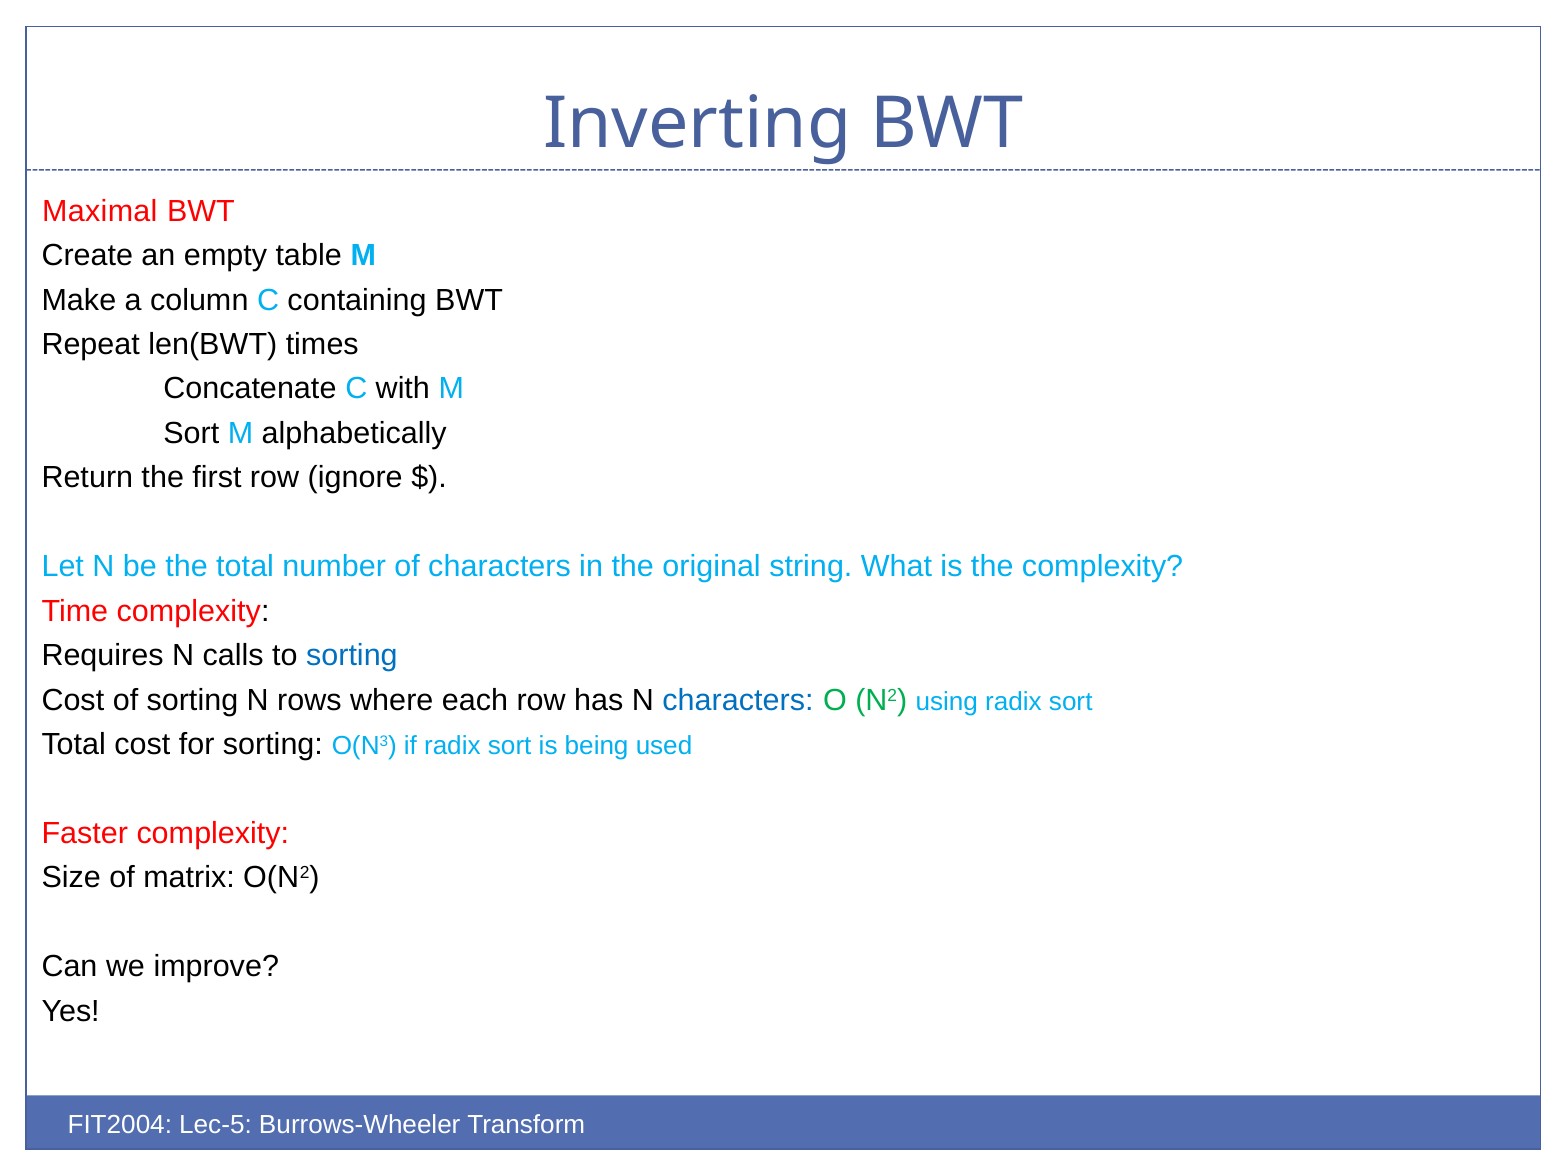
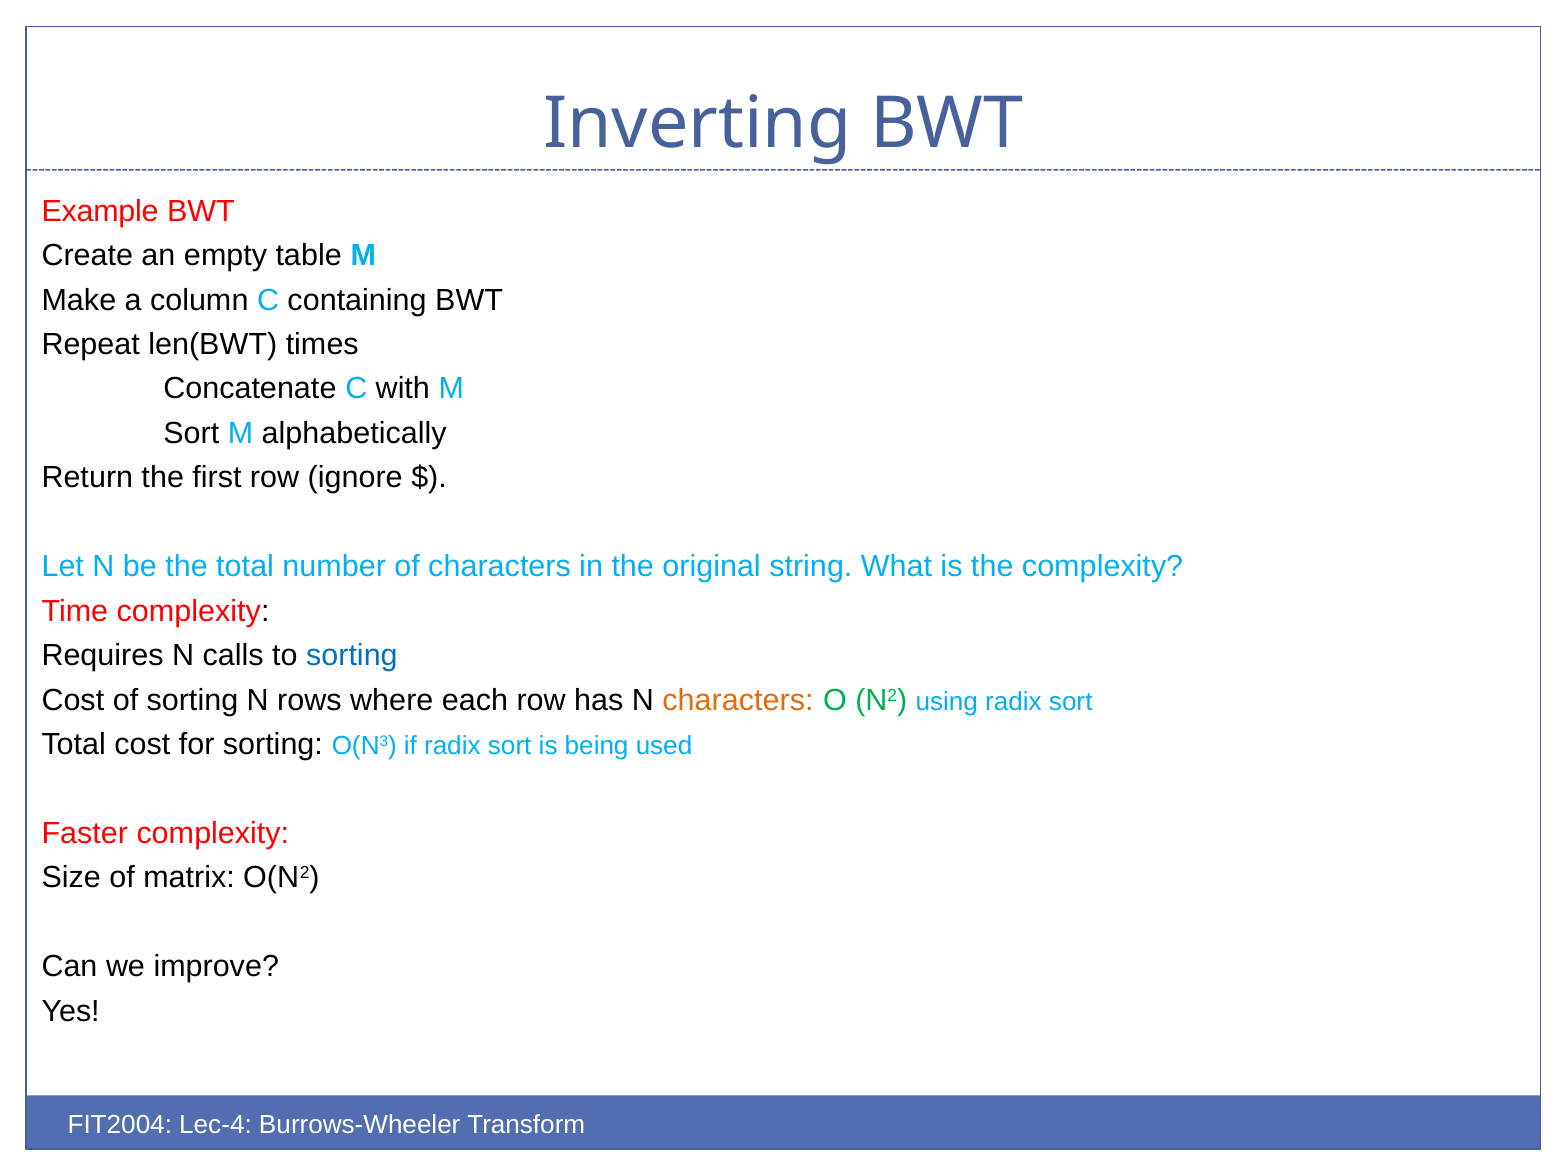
Maximal: Maximal -> Example (100, 211)
characters colour: blue -> orange (738, 700)
Lec-5: Lec-5 -> Lec-4 (215, 1125)
